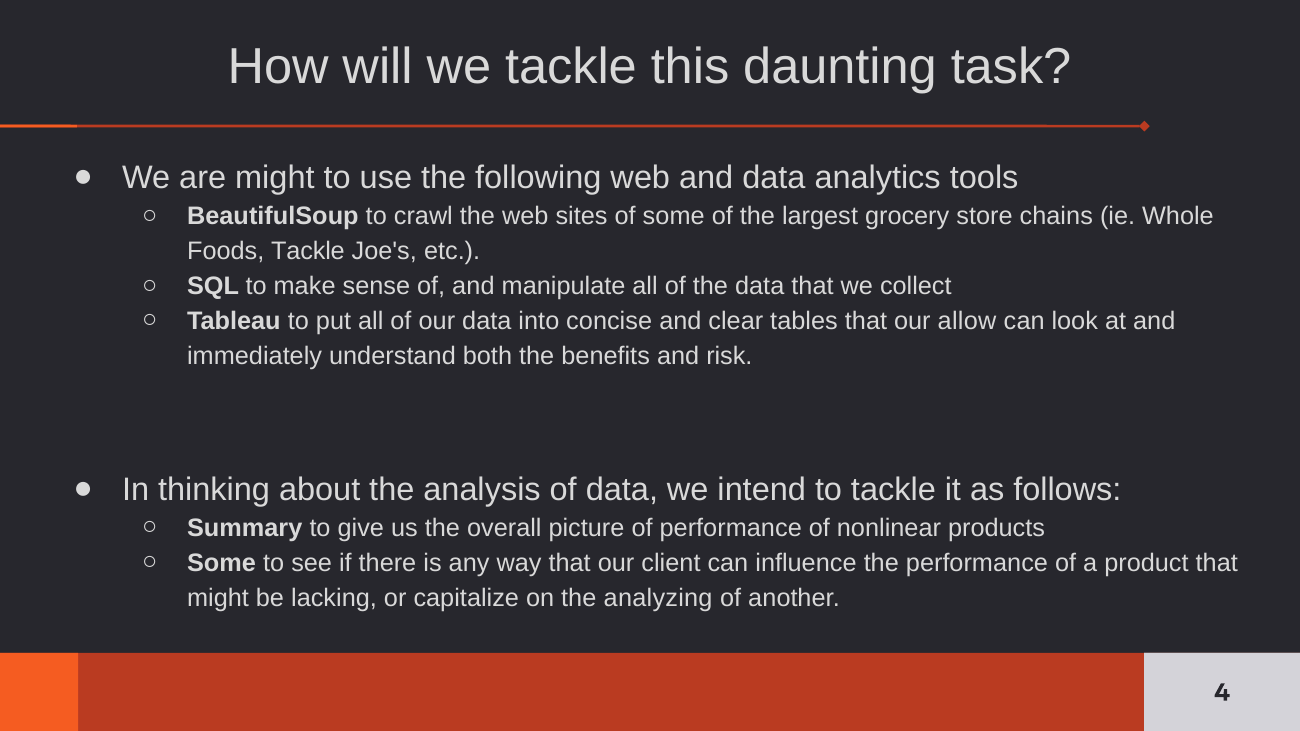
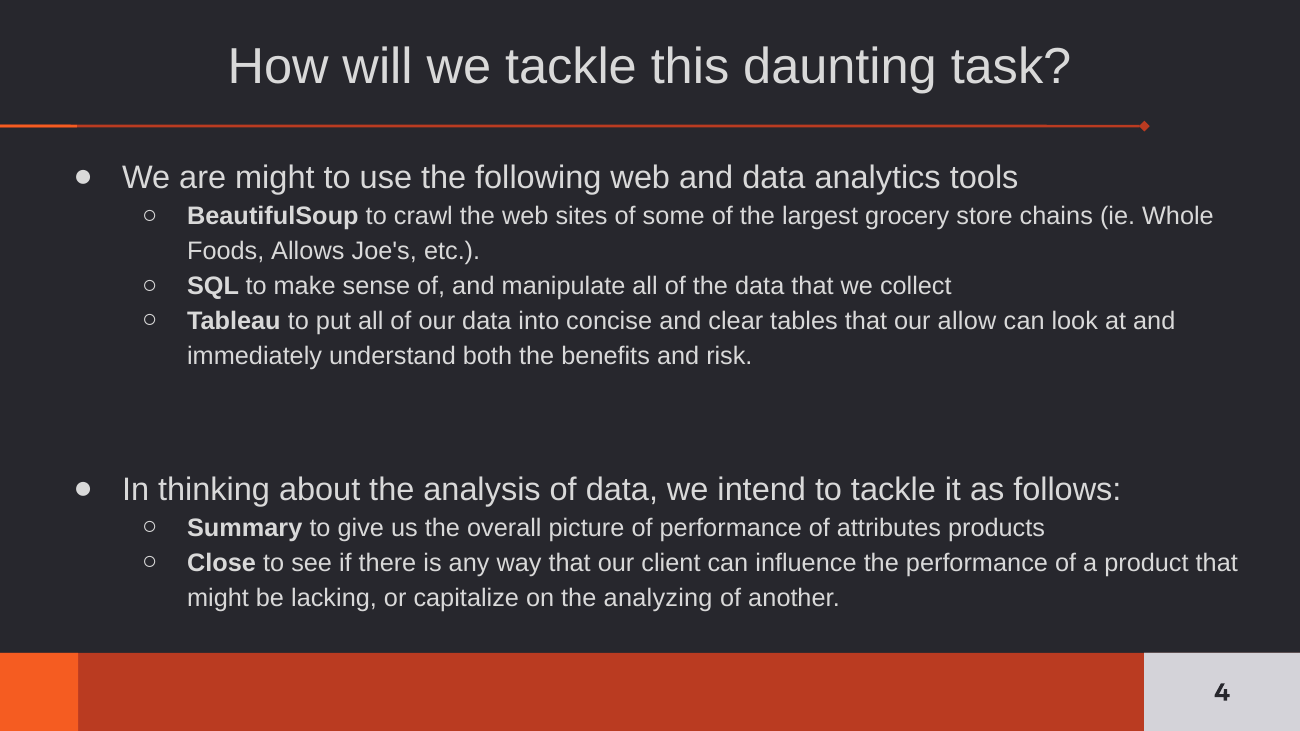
Foods Tackle: Tackle -> Allows (308, 251)
nonlinear: nonlinear -> attributes (889, 528)
Some: Some -> Close (222, 563)
